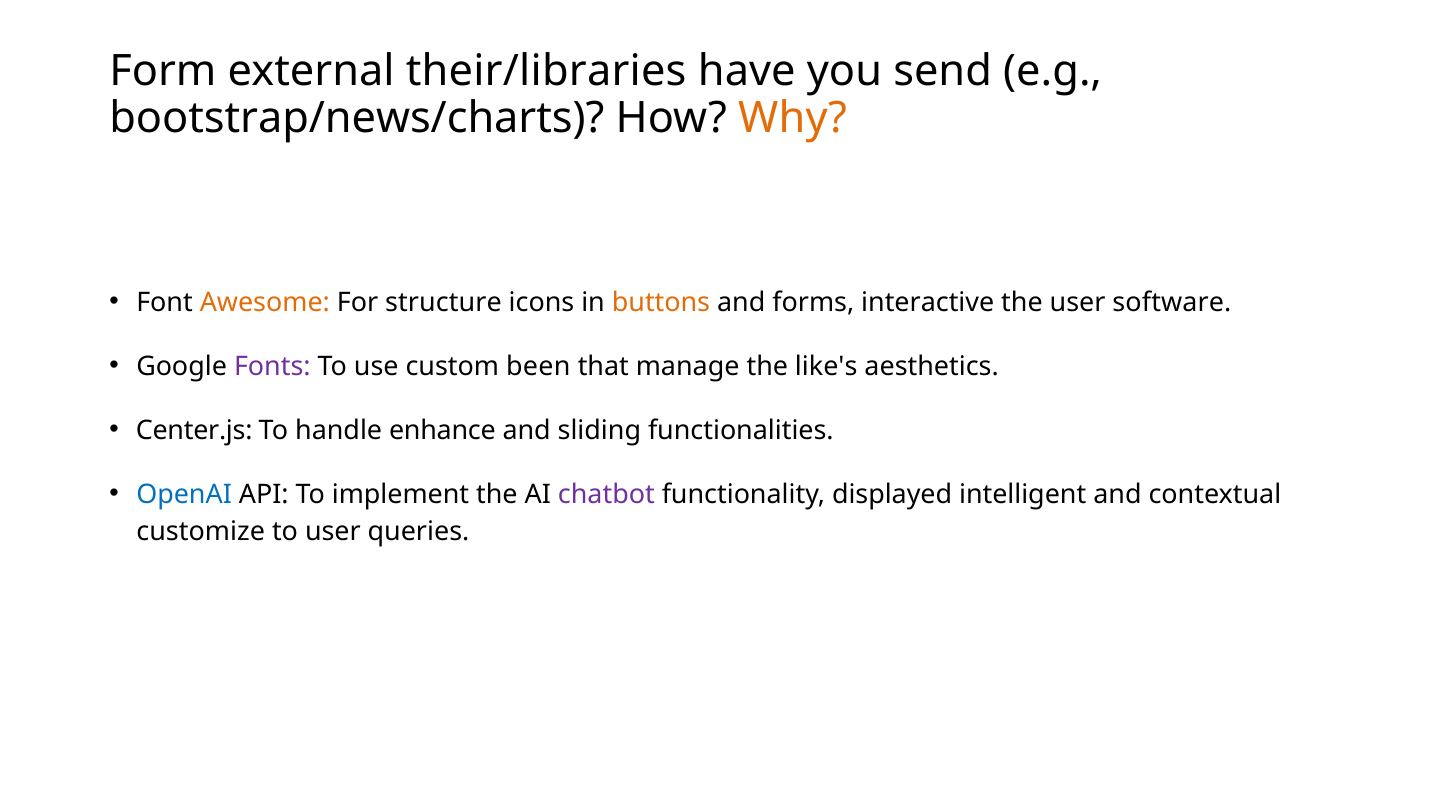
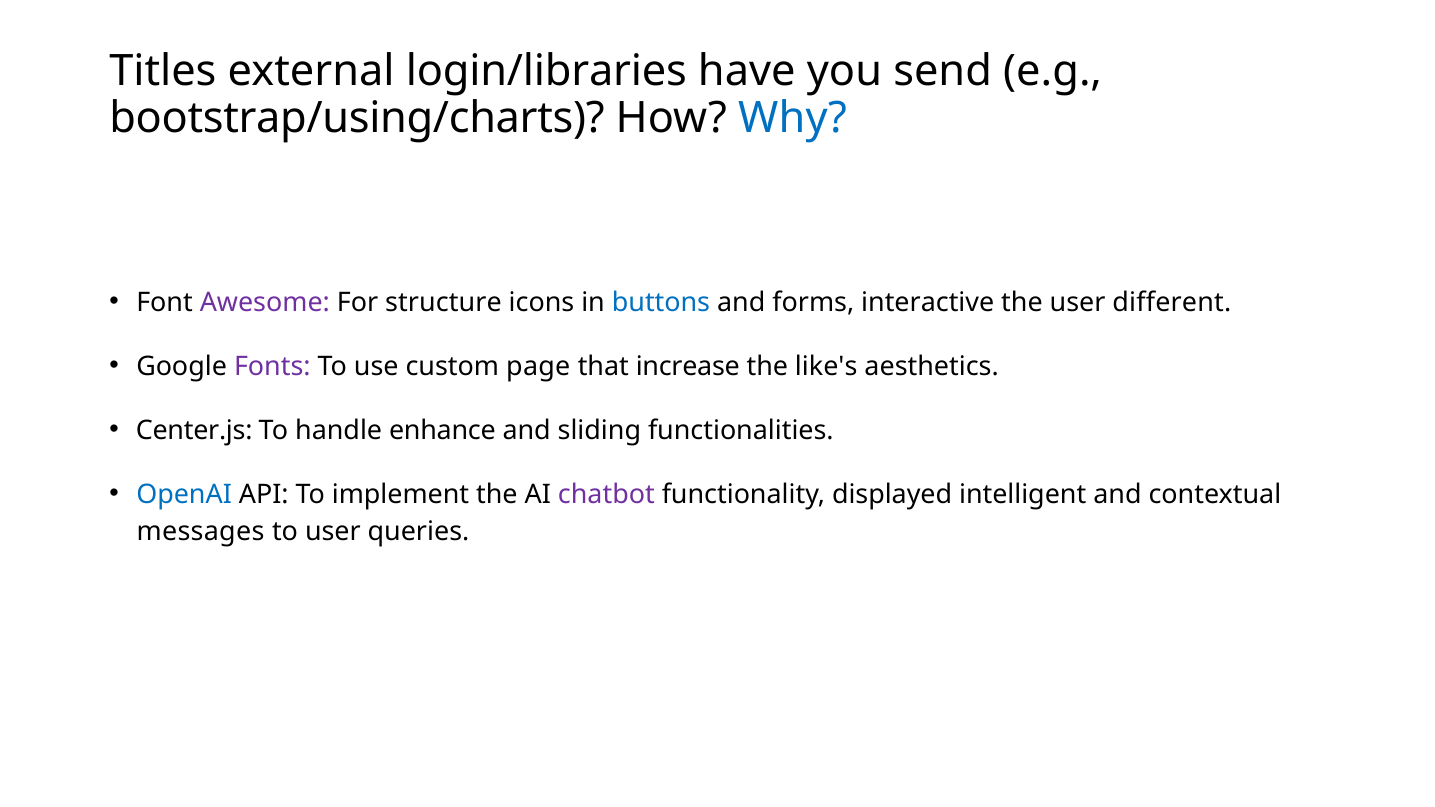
Form: Form -> Titles (163, 71)
their/libraries: their/libraries -> login/libraries (546, 71)
bootstrap/news/charts: bootstrap/news/charts -> bootstrap/using/charts (357, 118)
Why colour: orange -> blue (792, 118)
Awesome colour: orange -> purple (265, 302)
buttons colour: orange -> blue (661, 302)
software: software -> different (1172, 302)
been: been -> page (538, 366)
manage: manage -> increase (688, 366)
customize: customize -> messages (201, 531)
